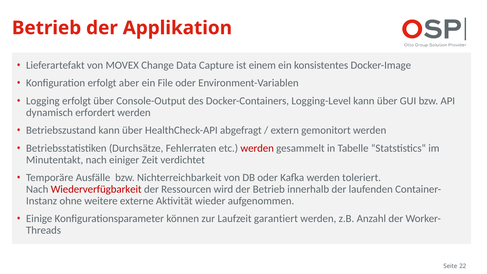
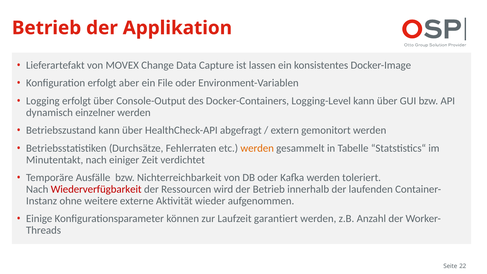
einem: einem -> lassen (262, 65)
erfordert: erfordert -> einzelner (95, 113)
werden colour: red -> orange (257, 148)
